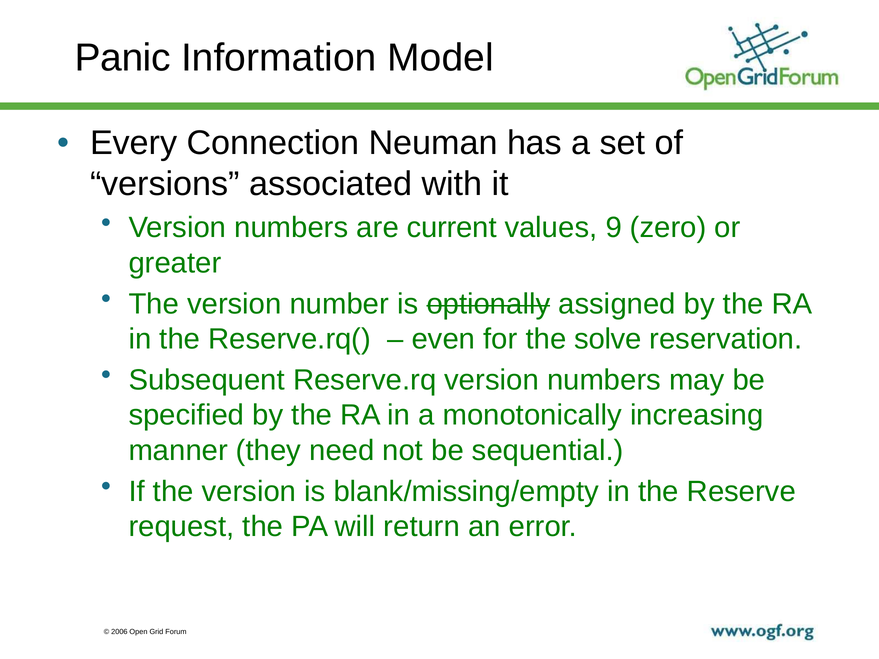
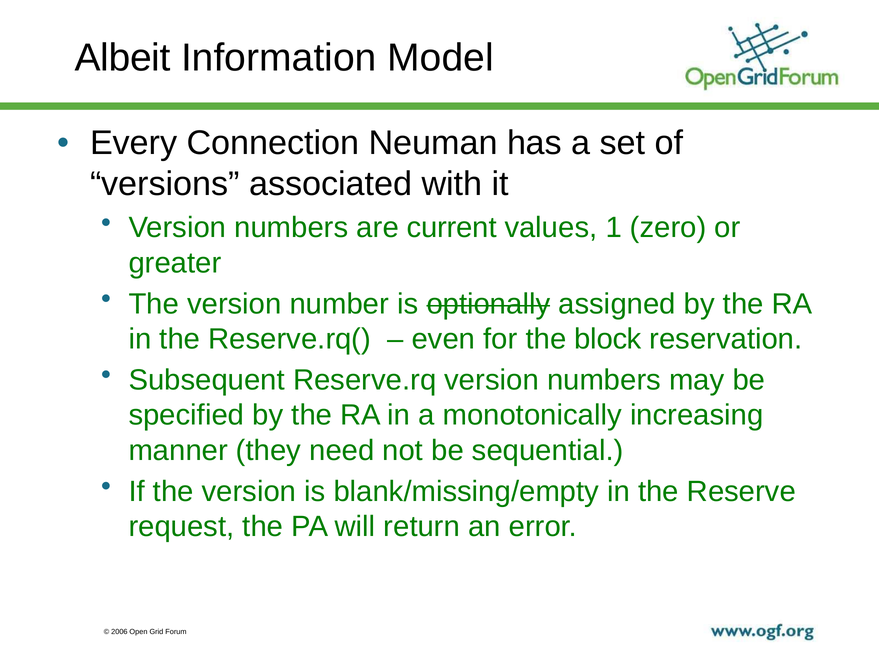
Panic: Panic -> Albeit (123, 58)
9: 9 -> 1 (614, 228)
solve: solve -> block (608, 339)
